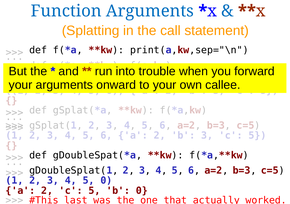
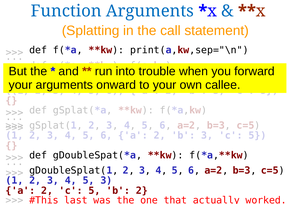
5 0: 0 -> 3 (106, 181)
b 0: 0 -> 2 (142, 191)
